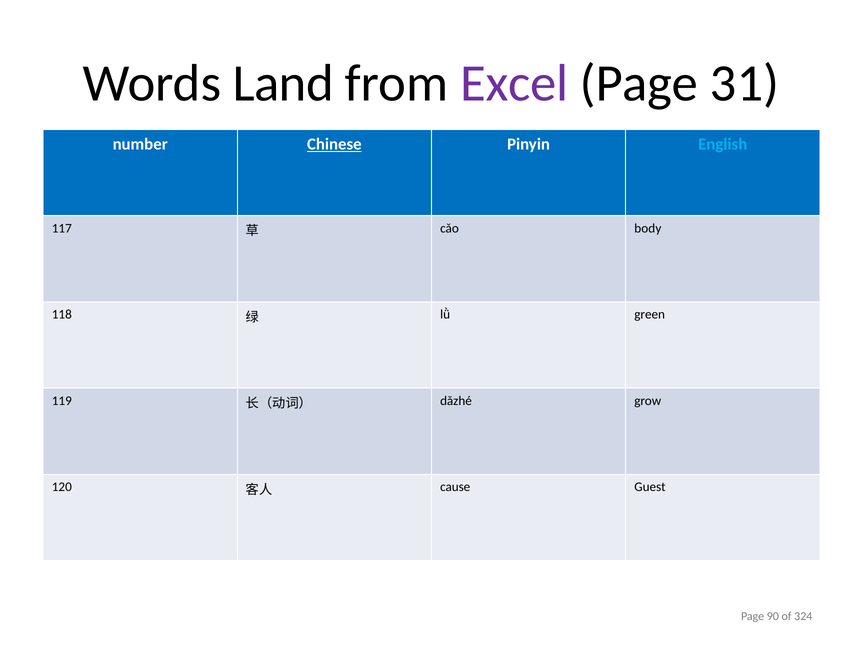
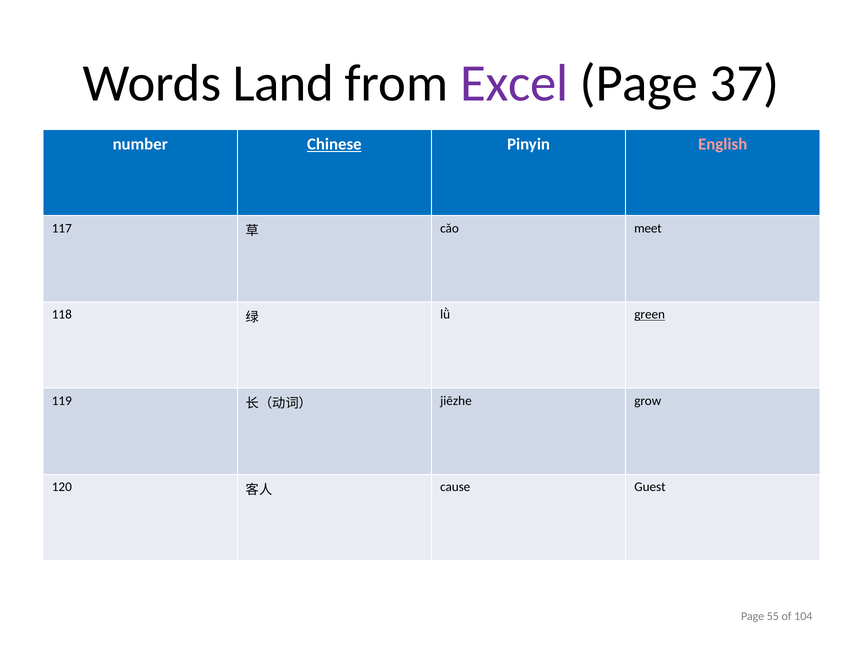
31: 31 -> 37 (745, 84)
English colour: light blue -> pink (723, 144)
body: body -> meet (648, 228)
green underline: none -> present (650, 315)
dǎzhé: dǎzhé -> jiēzhe (456, 401)
90: 90 -> 55 (773, 616)
324: 324 -> 104 (803, 616)
